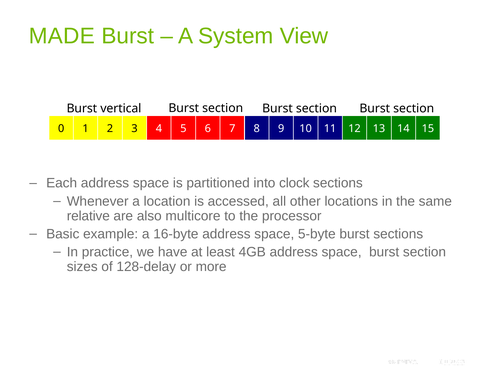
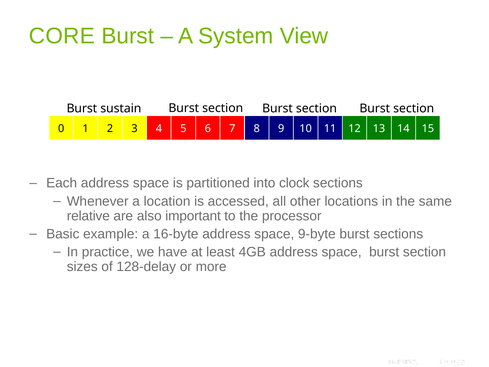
MADE: MADE -> CORE (62, 36)
vertical: vertical -> sustain (121, 108)
multicore: multicore -> important (193, 216)
5-byte: 5-byte -> 9-byte (317, 234)
